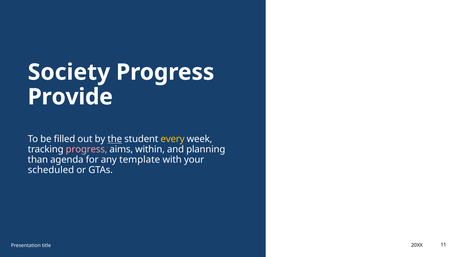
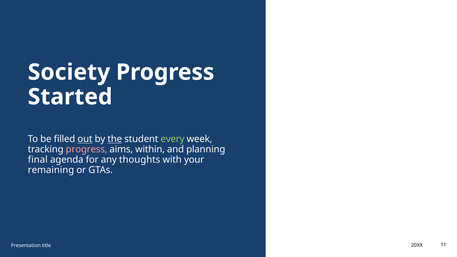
Provide: Provide -> Started (70, 97)
out underline: none -> present (85, 139)
every colour: yellow -> light green (173, 139)
than: than -> final (38, 160)
template: template -> thoughts (140, 160)
scheduled: scheduled -> remaining (51, 170)
